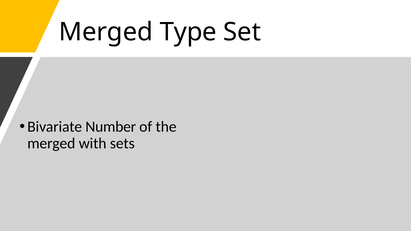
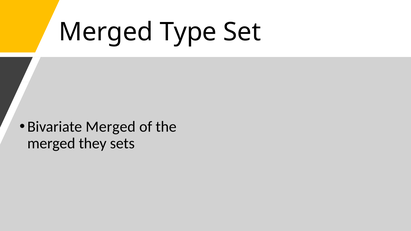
Bivariate Number: Number -> Merged (111, 127)
with: with -> they (93, 143)
